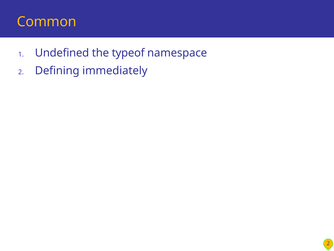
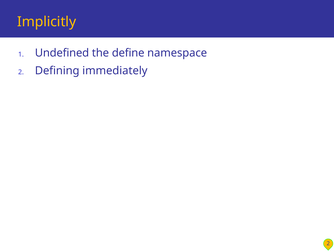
Common: Common -> Implicitly (47, 22)
typeof: typeof -> define (128, 53)
